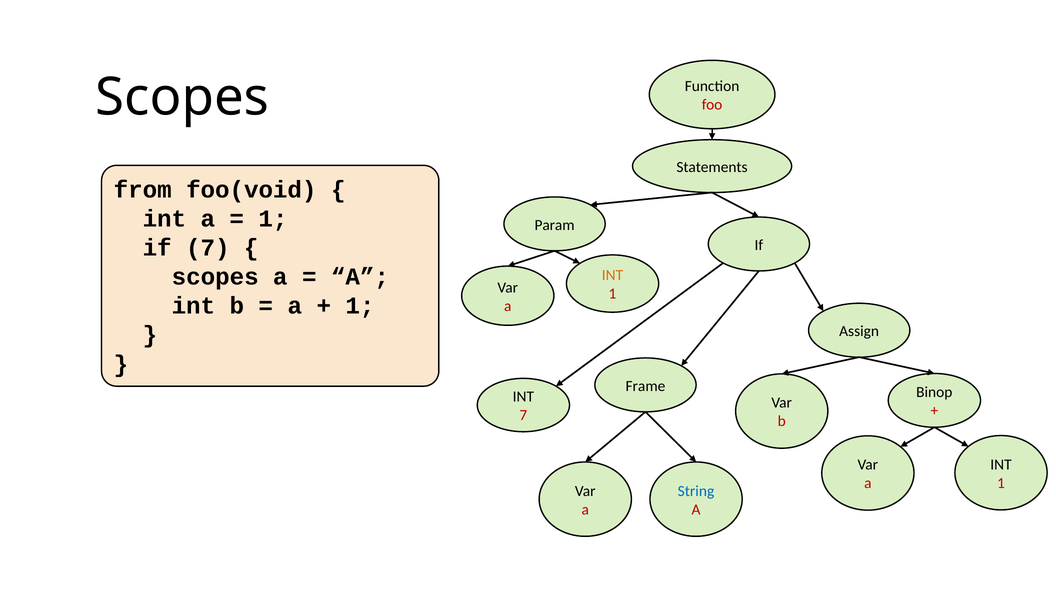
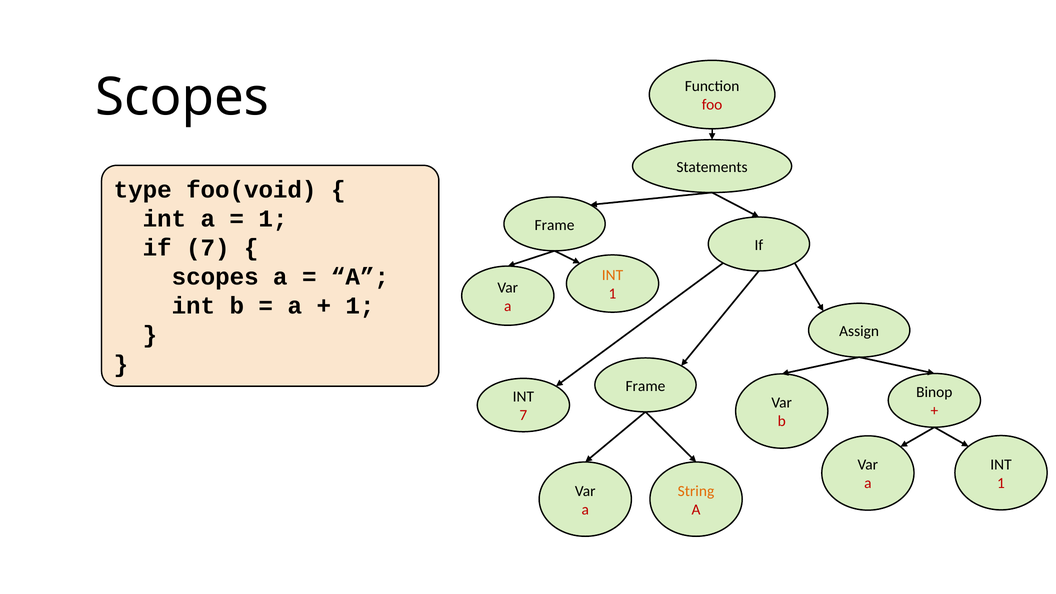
from: from -> type (143, 190)
Param: Param -> Frame (555, 225)
String colour: blue -> orange (696, 491)
